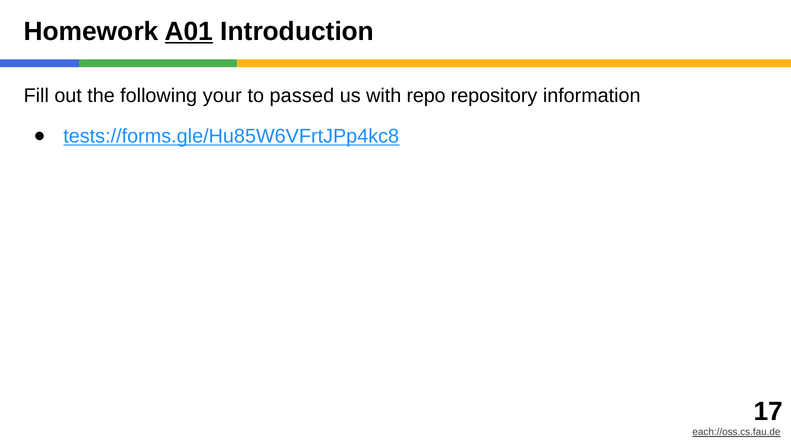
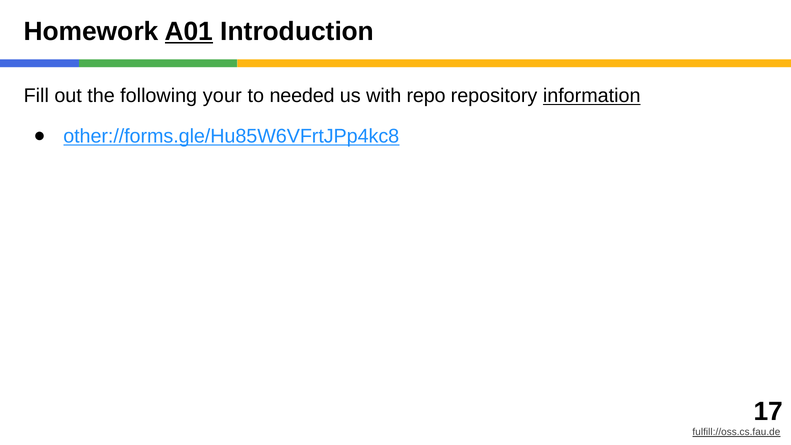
passed: passed -> needed (302, 96)
information underline: none -> present (592, 96)
tests://forms.gle/Hu85W6VFrtJPp4kc8: tests://forms.gle/Hu85W6VFrtJPp4kc8 -> other://forms.gle/Hu85W6VFrtJPp4kc8 (231, 136)
each://oss.cs.fau.de: each://oss.cs.fau.de -> fulfill://oss.cs.fau.de (736, 432)
